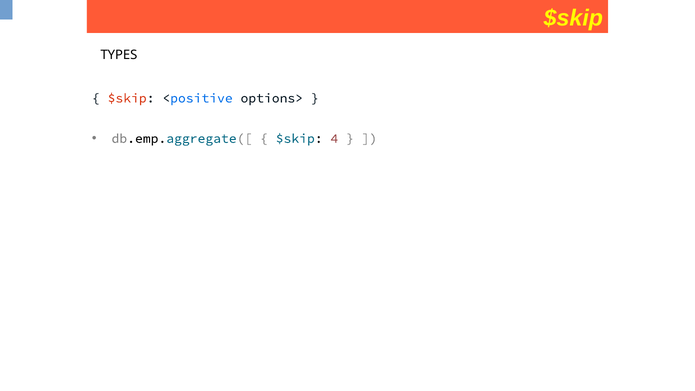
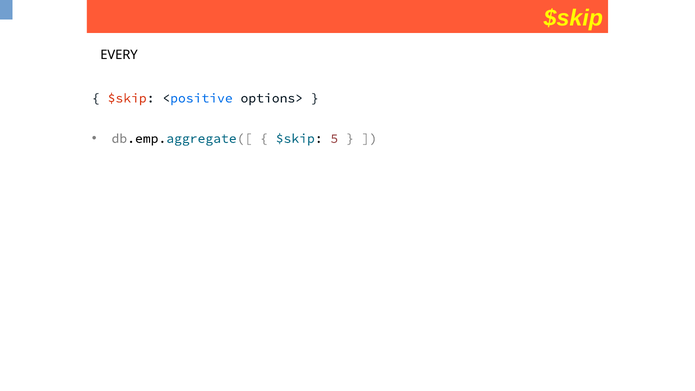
TYPES: TYPES -> EVERY (119, 55)
4: 4 -> 5 (334, 138)
